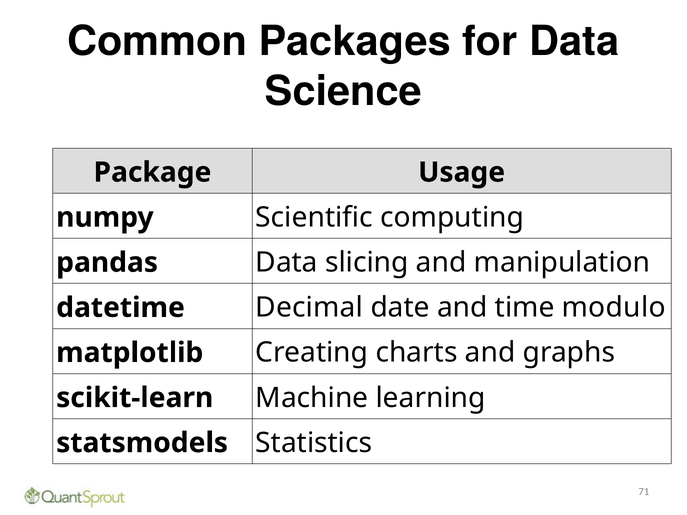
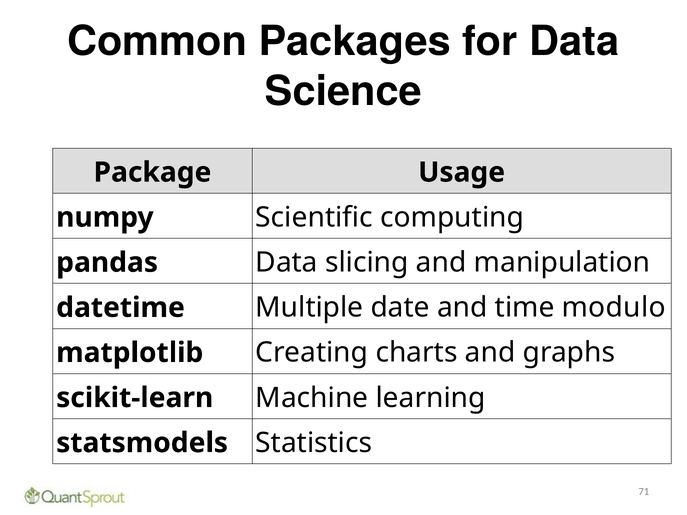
Decimal: Decimal -> Multiple (309, 308)
